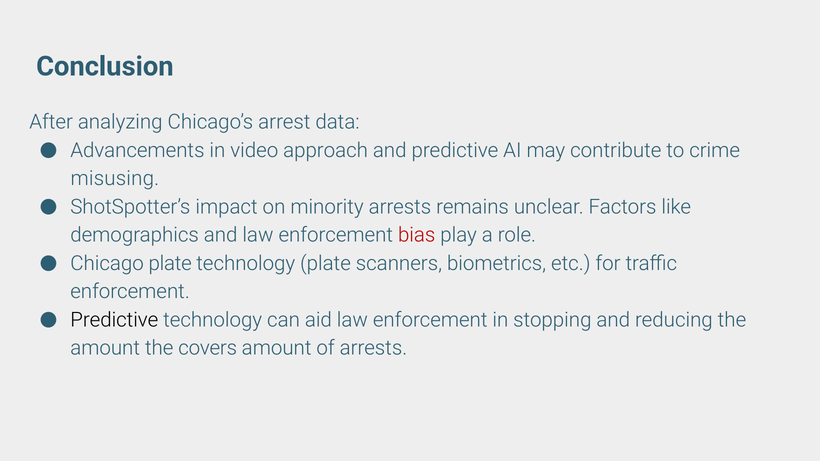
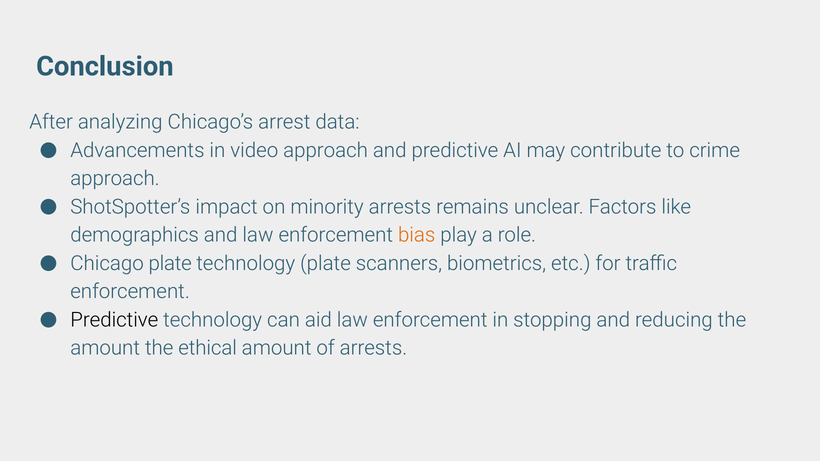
misusing: misusing -> approach (115, 179)
bias colour: red -> orange (417, 235)
covers: covers -> ethical (208, 348)
